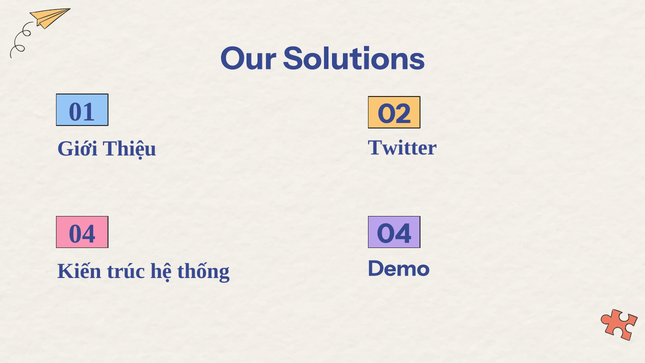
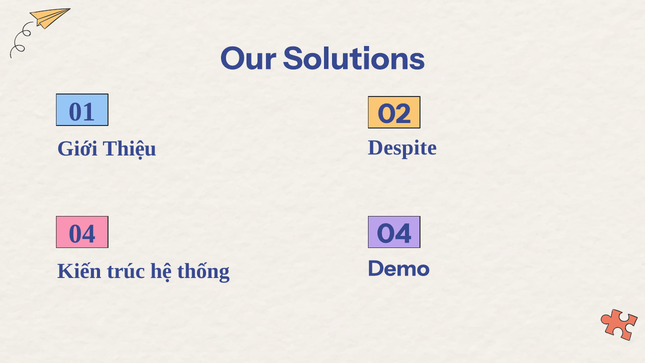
Twitter: Twitter -> Despite (402, 148)
